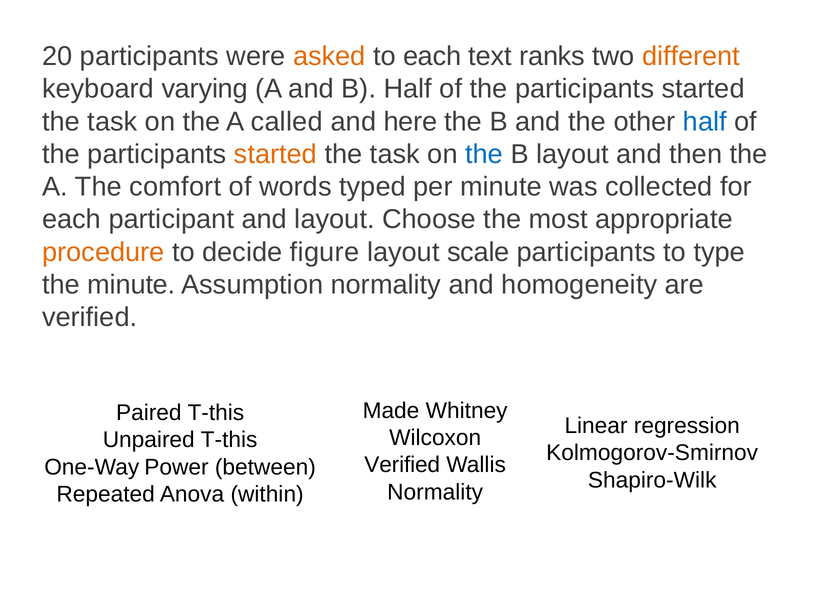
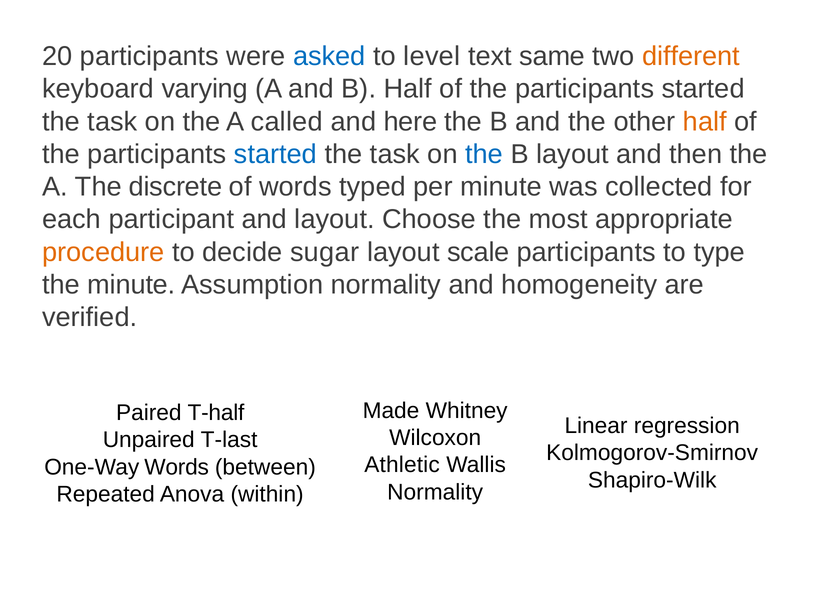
asked colour: orange -> blue (329, 56)
to each: each -> level (432, 56)
ranks: ranks -> same (552, 56)
half colour: blue -> orange (705, 122)
started colour: orange -> blue (276, 154)
comfort: comfort -> discrete (176, 187)
figure: figure -> sugar (325, 252)
Paired T-this: T-this -> T-half (216, 413)
Unpaired T-this: T-this -> T-last (229, 440)
Verified: Verified -> Athletic (402, 465)
One-Way Power: Power -> Words (177, 467)
